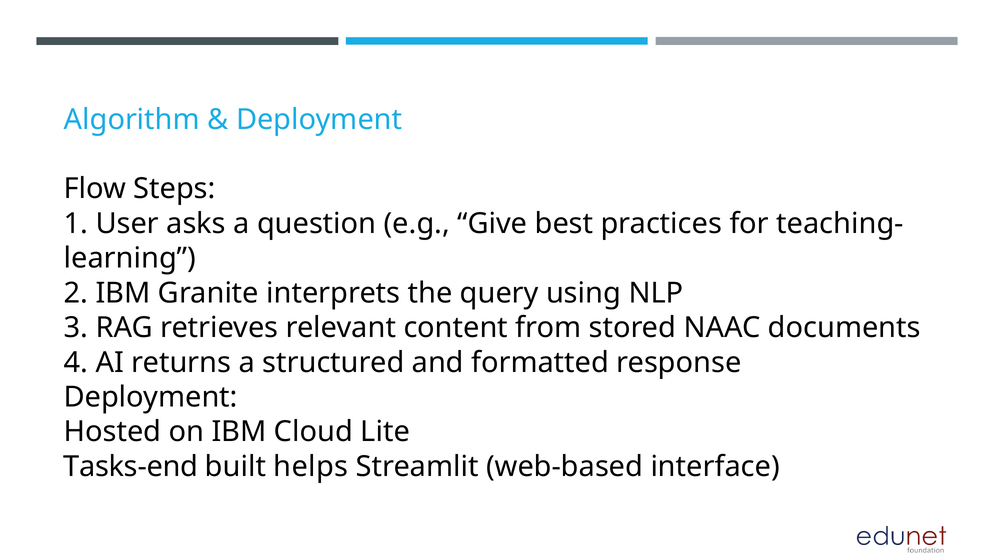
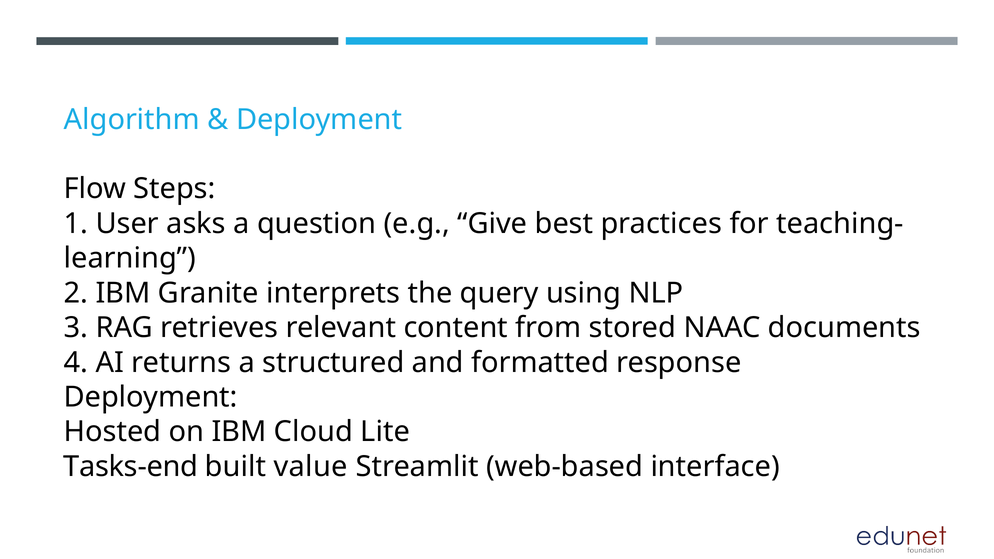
helps: helps -> value (311, 467)
